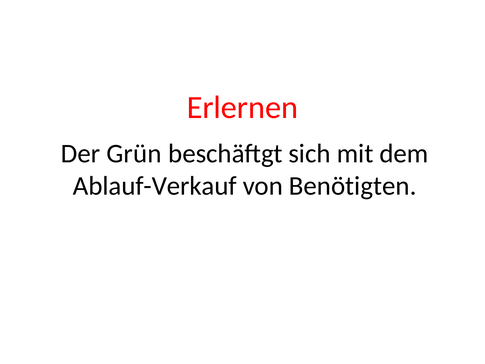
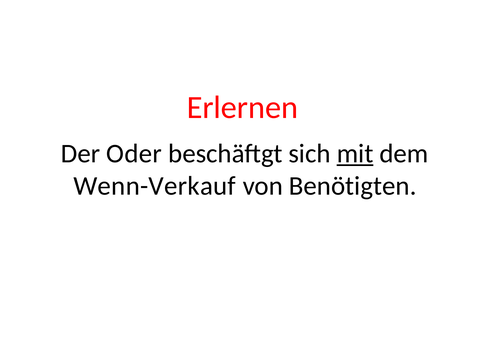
Grün: Grün -> Oder (134, 153)
mit underline: none -> present (355, 153)
Ablauf-Verkauf: Ablauf-Verkauf -> Wenn-Verkauf (155, 186)
